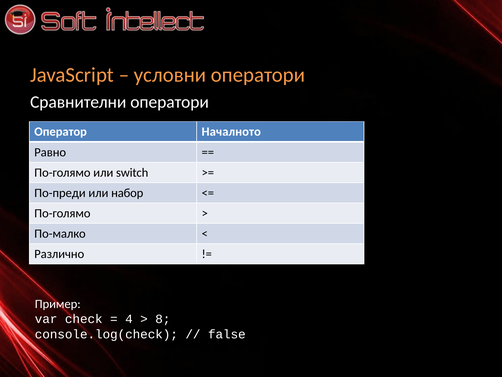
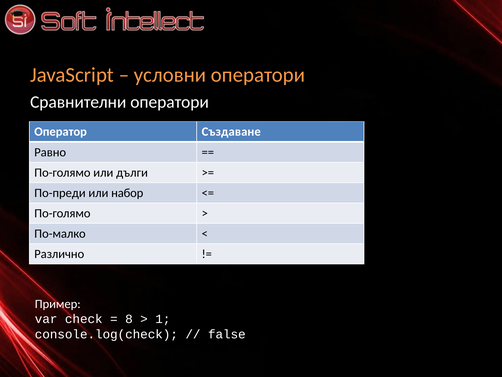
Началното: Началното -> Създаване (231, 132)
switch: switch -> дълги (132, 172)
4: 4 -> 8 (129, 319)
8: 8 -> 1 (163, 319)
